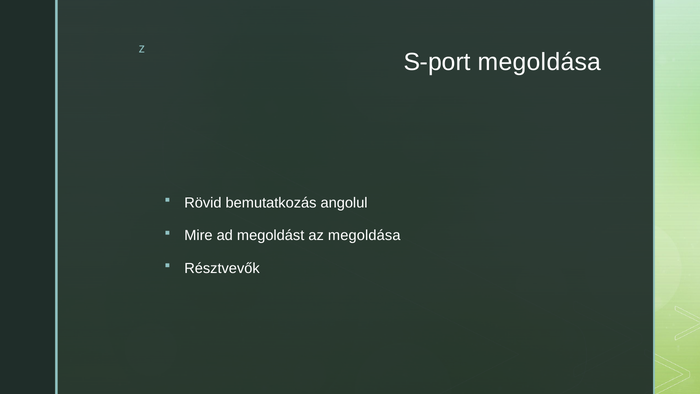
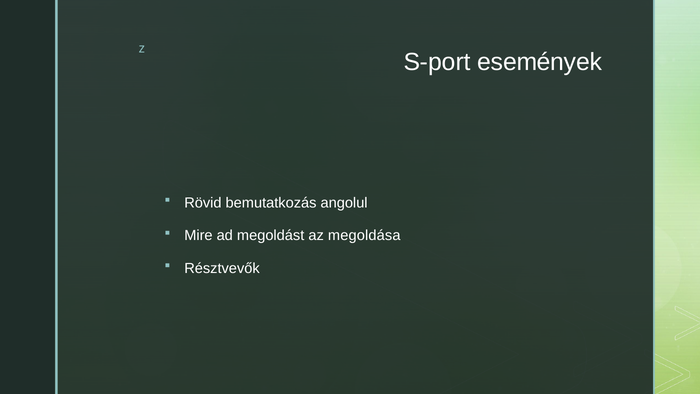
S-port megoldása: megoldása -> események (540, 62)
